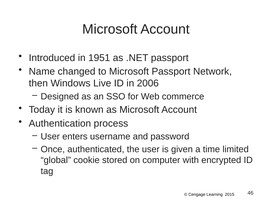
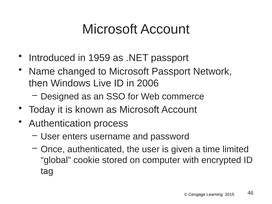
1951: 1951 -> 1959 (99, 58)
